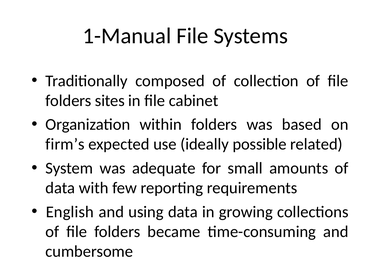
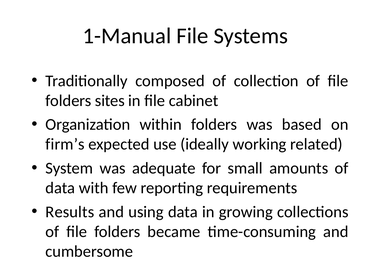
possible: possible -> working (260, 144)
English: English -> Results (70, 212)
